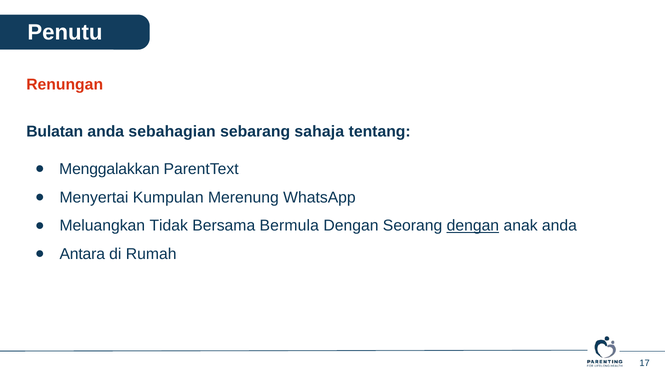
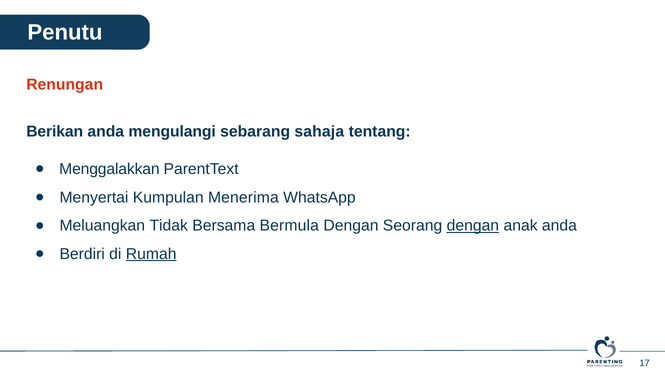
Bulatan: Bulatan -> Berikan (55, 132)
sebahagian: sebahagian -> mengulangi (172, 132)
Merenung: Merenung -> Menerima (243, 197)
Antara: Antara -> Berdiri (82, 254)
Rumah underline: none -> present (151, 254)
